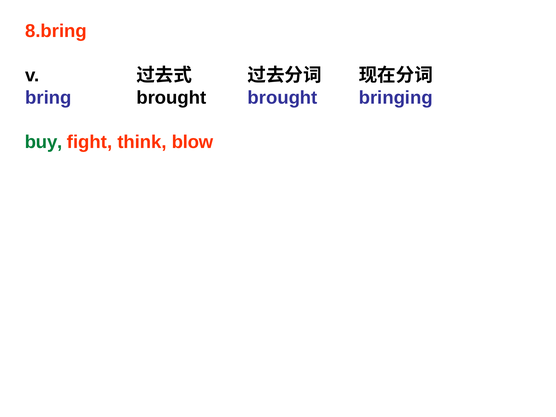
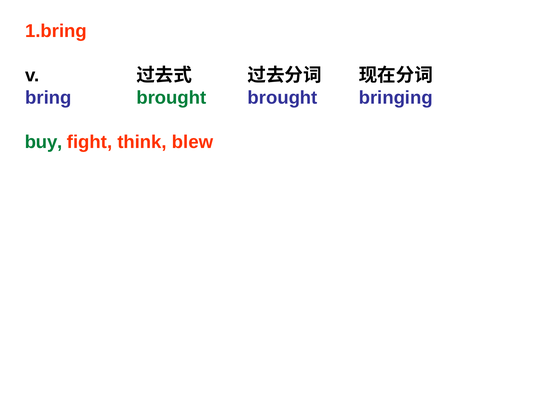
8.bring: 8.bring -> 1.bring (56, 31)
brought colour: black -> green (171, 98)
blow: blow -> blew (192, 142)
